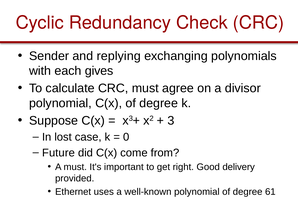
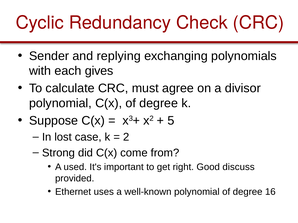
3: 3 -> 5 (171, 121)
0: 0 -> 2 (126, 137)
Future: Future -> Strong (59, 153)
A must: must -> used (75, 167)
delivery: delivery -> discuss (239, 167)
61: 61 -> 16 (270, 192)
